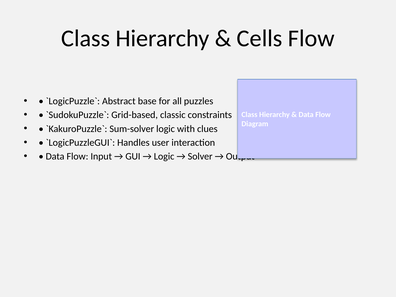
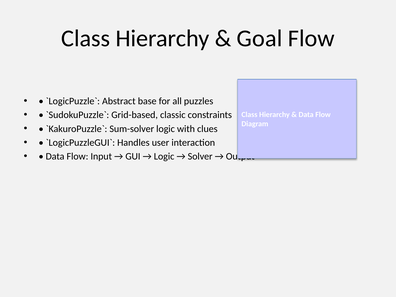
Cells: Cells -> Goal (260, 38)
